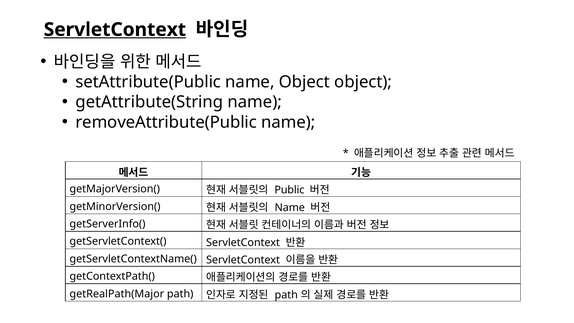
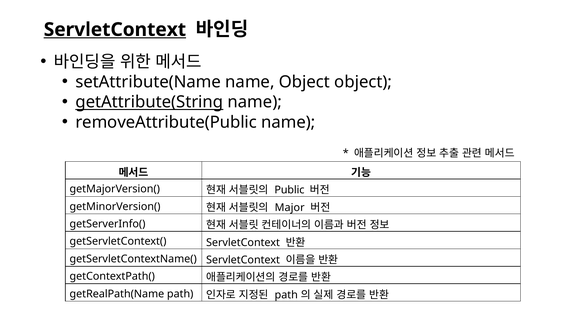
setAttribute(Public: setAttribute(Public -> setAttribute(Name (148, 82)
getAttribute(String underline: none -> present (149, 102)
Name: Name -> Major (290, 207)
getRealPath(Major: getRealPath(Major -> getRealPath(Name (117, 294)
